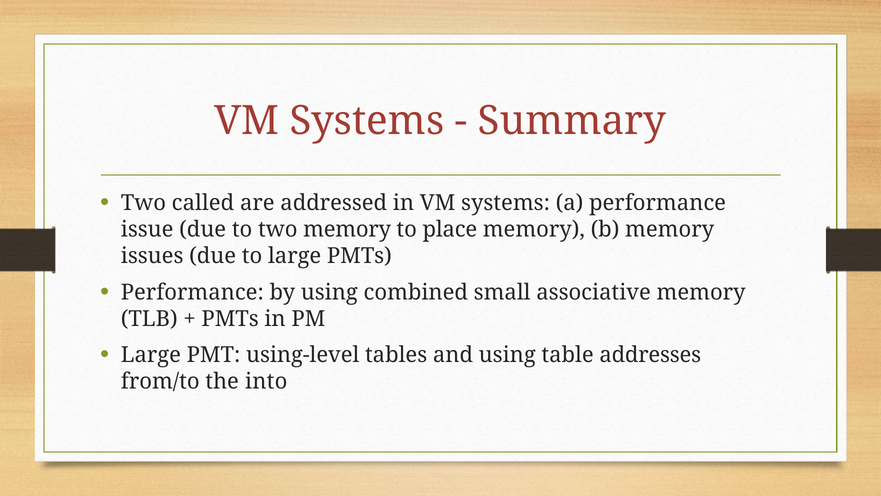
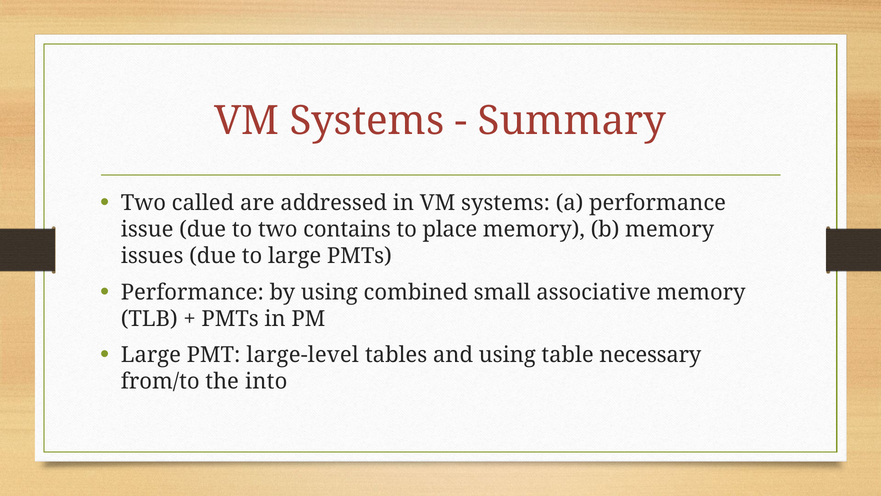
two memory: memory -> contains (347, 229)
using-level: using-level -> large-level (303, 355)
addresses: addresses -> necessary (650, 355)
